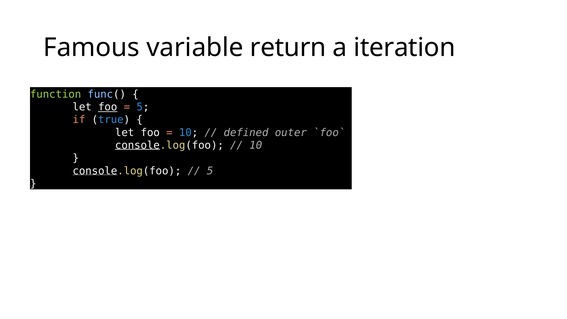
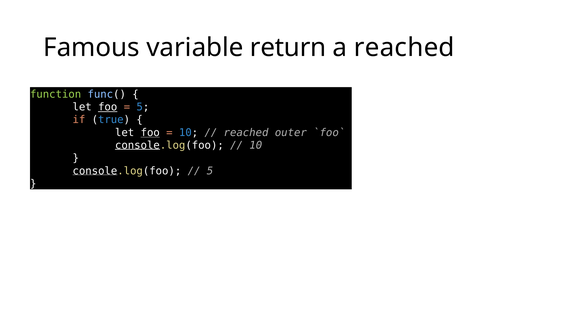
a iteration: iteration -> reached (404, 48)
foo underline: none -> present (150, 133)
defined: defined -> reached (246, 133)
